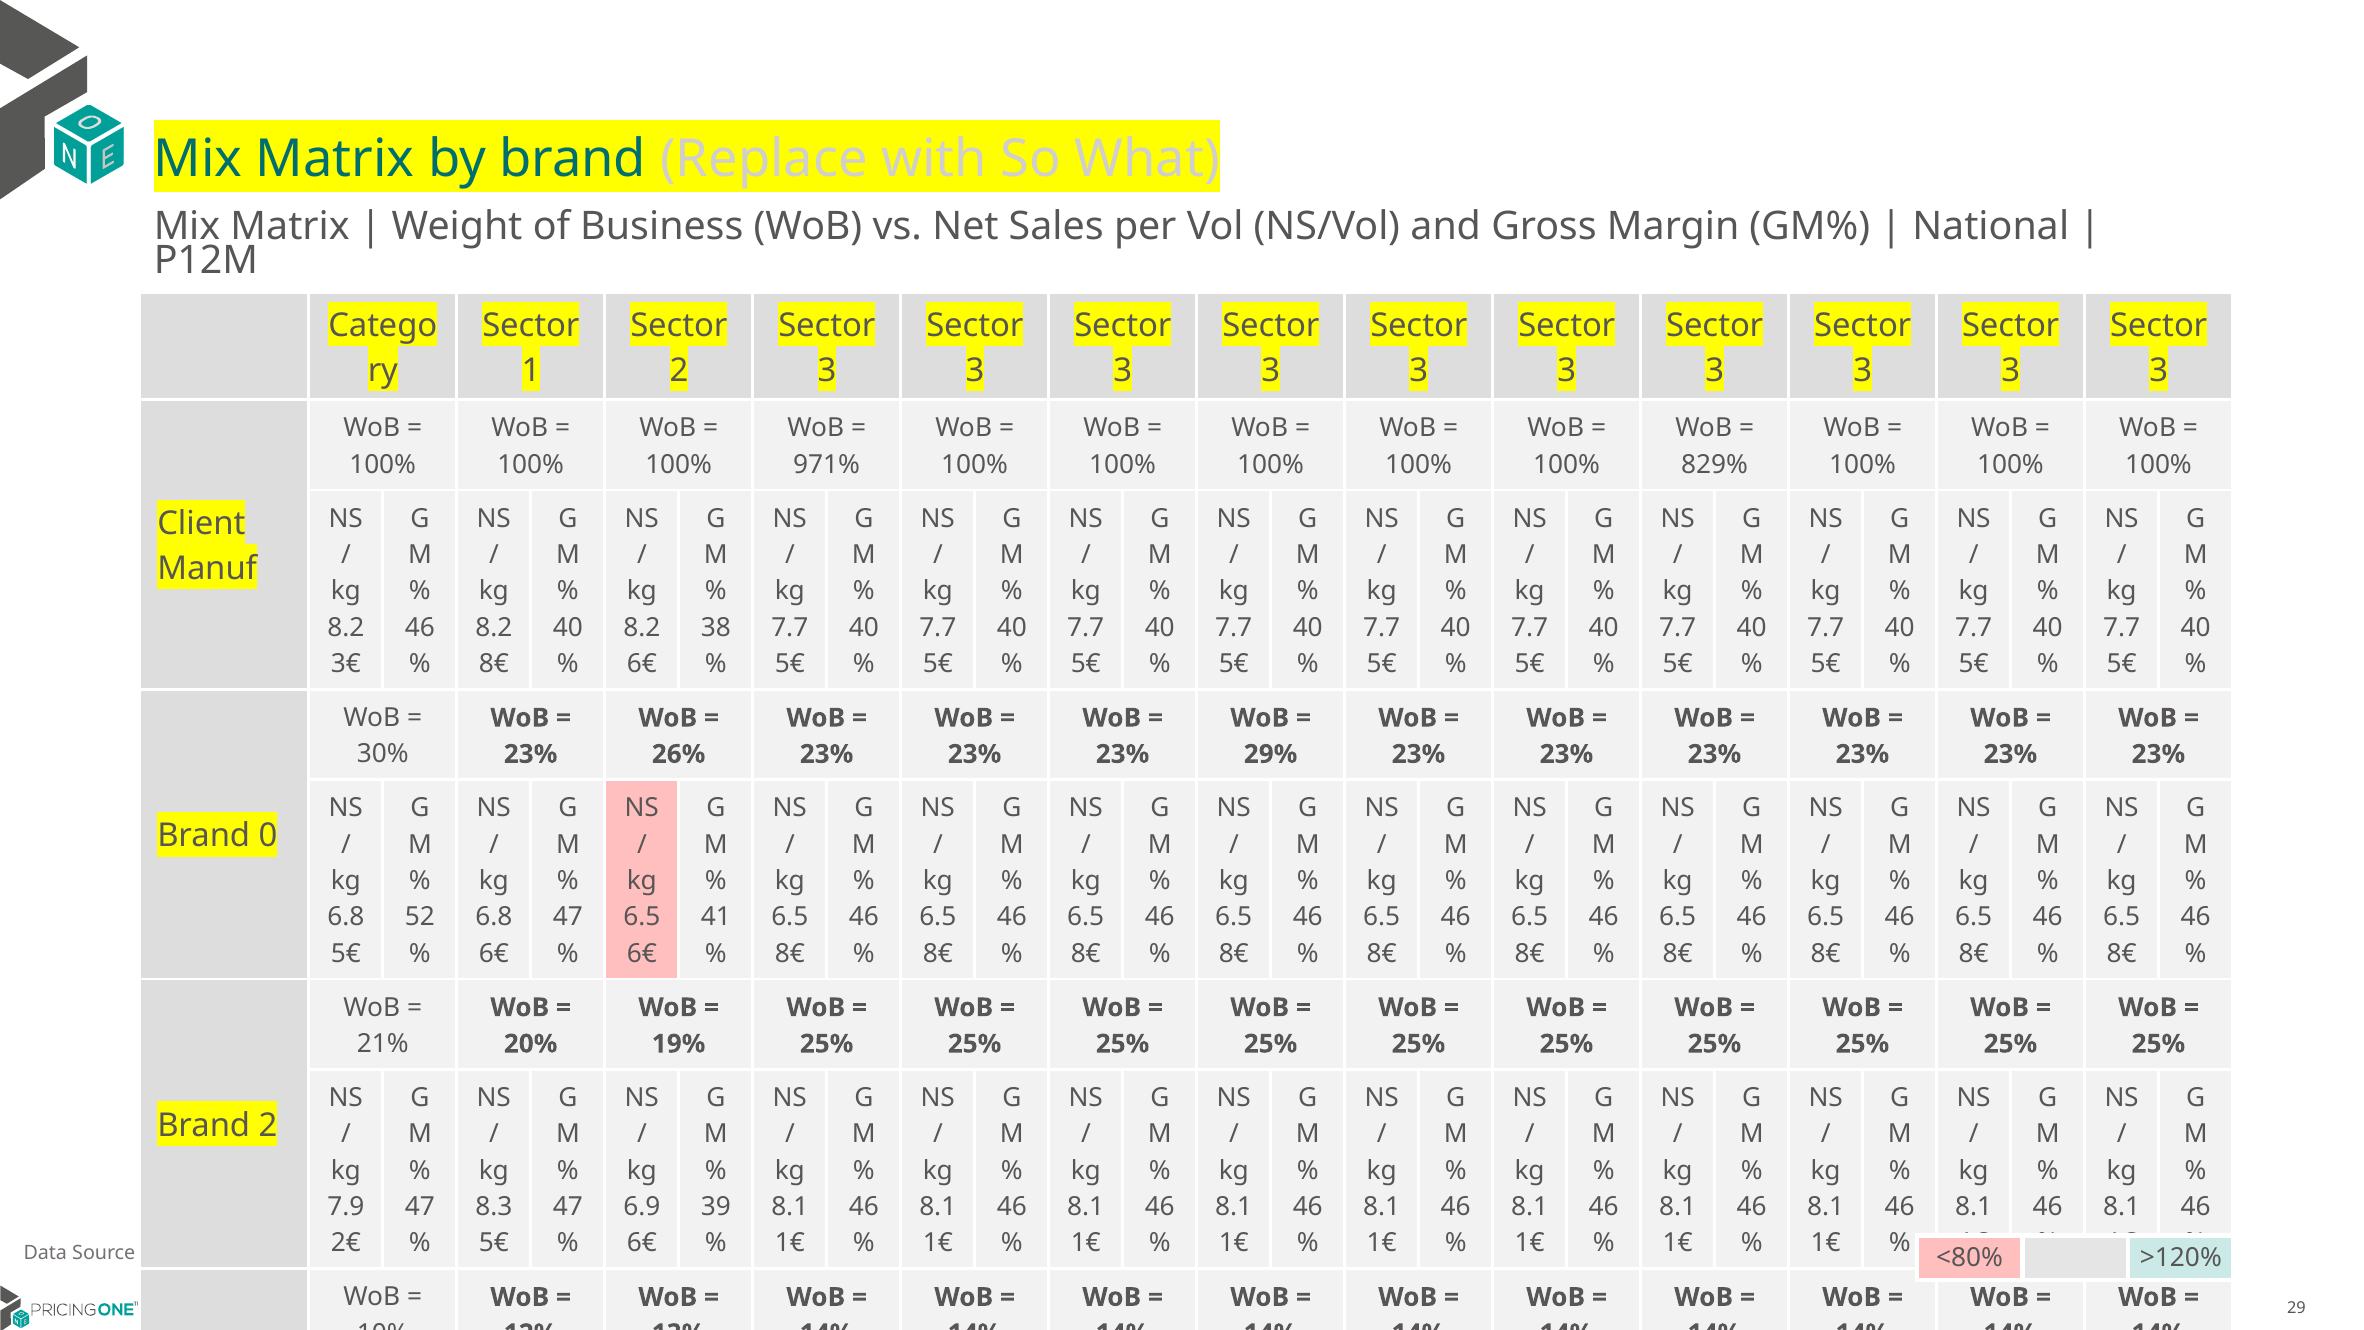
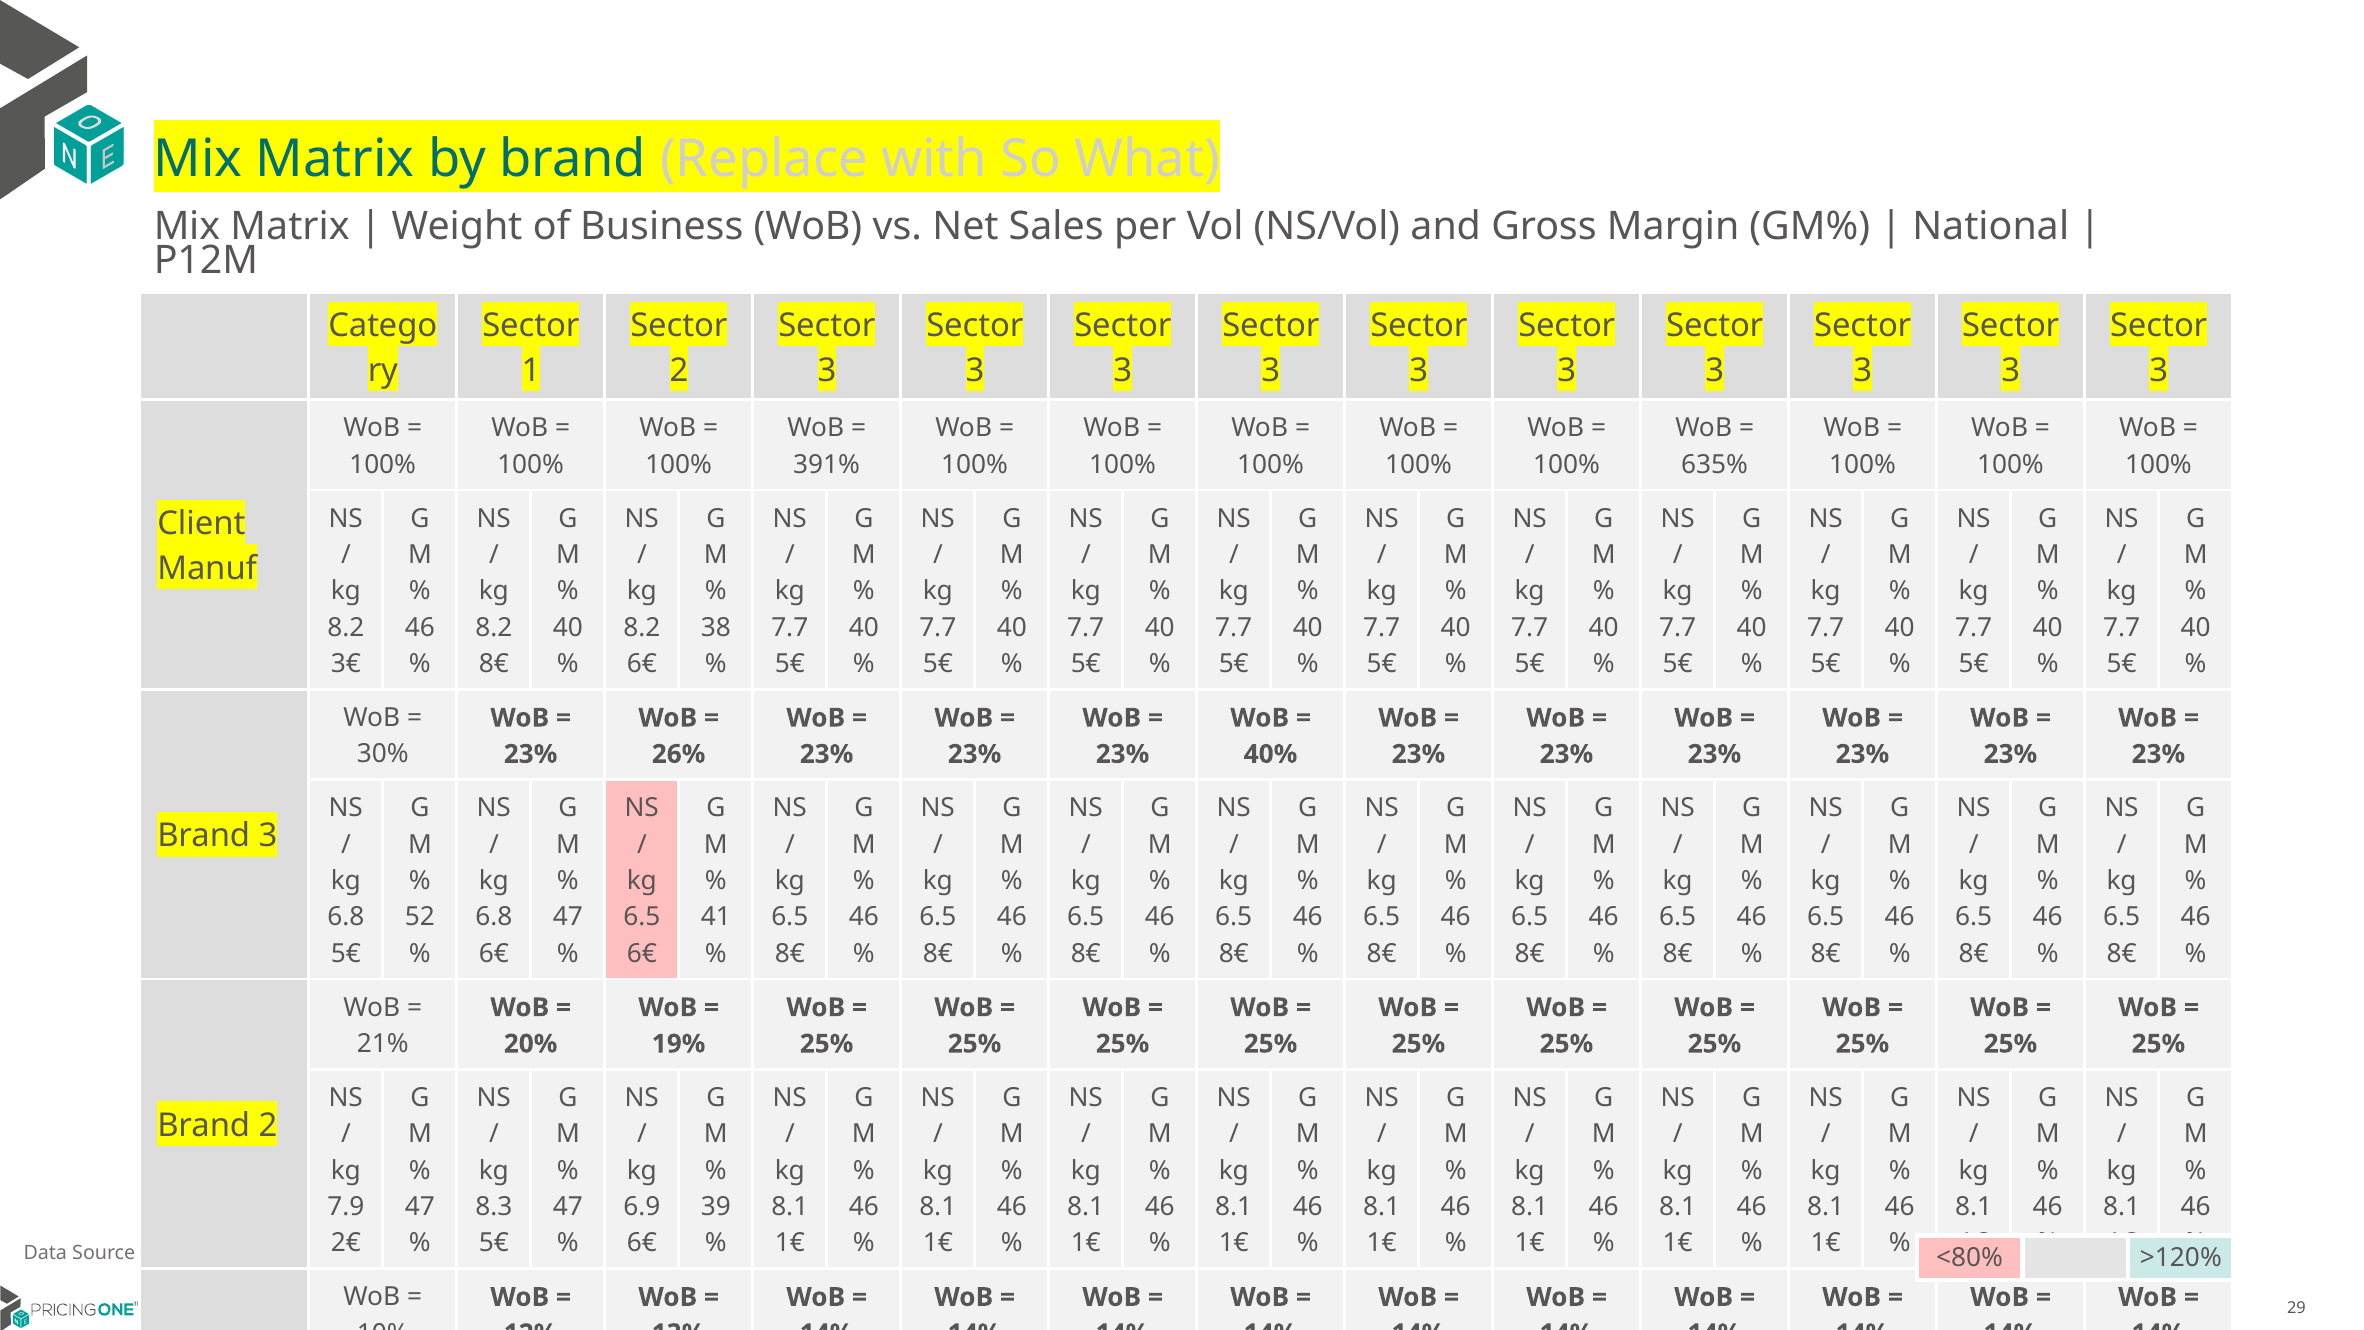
971%: 971% -> 391% (827, 464)
829%: 829% -> 635% (1715, 464)
29%: 29% -> 40% (1271, 754)
0: 0 -> 3 (268, 836)
